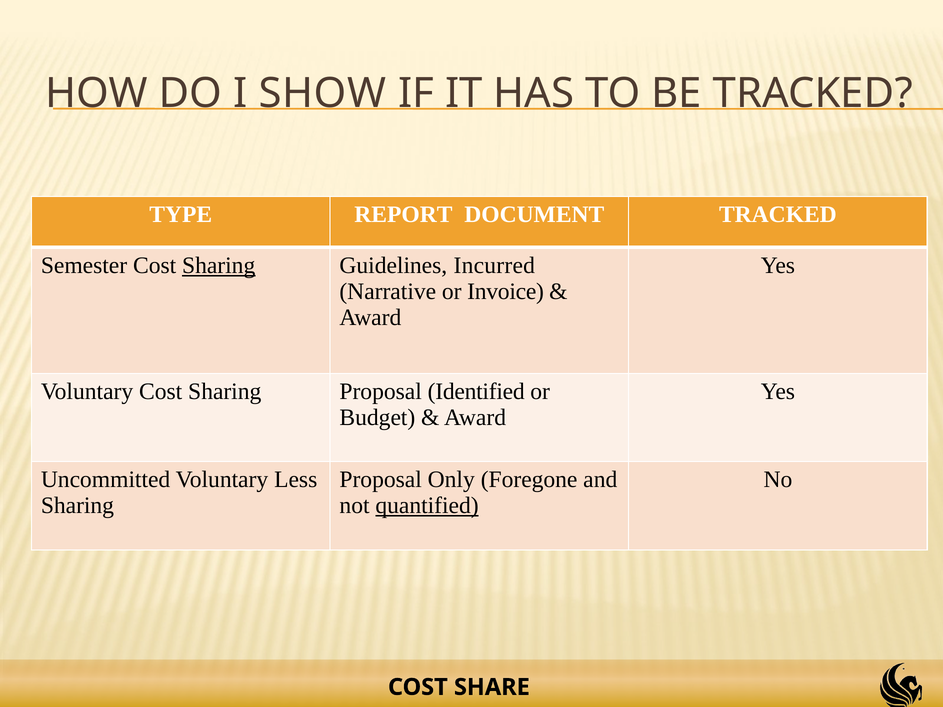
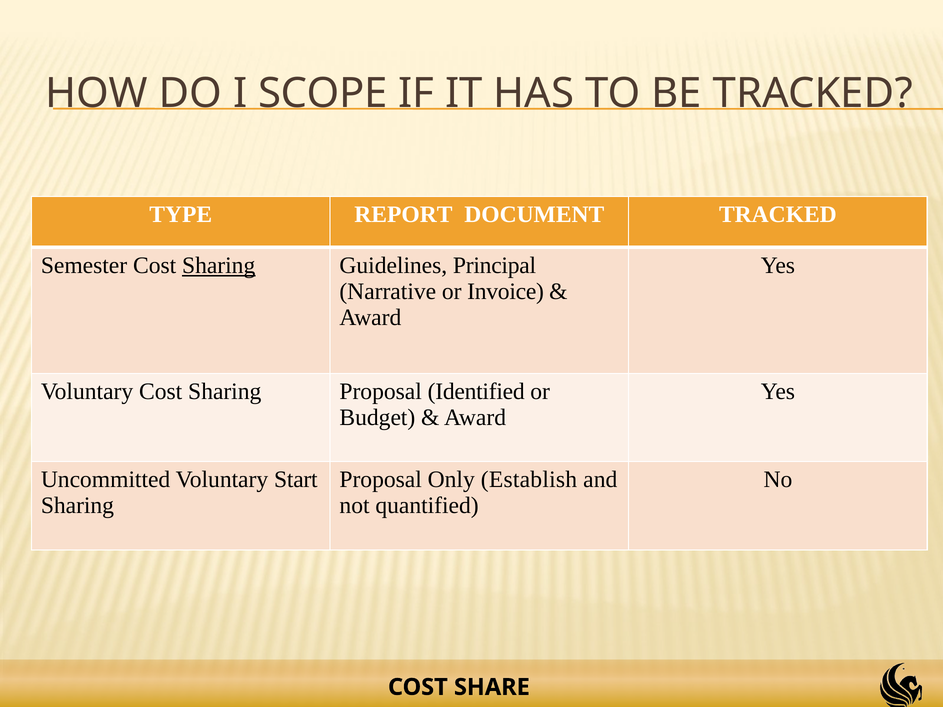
SHOW: SHOW -> SCOPE (323, 93)
Incurred: Incurred -> Principal (495, 266)
Less: Less -> Start (296, 480)
Foregone: Foregone -> Establish (529, 480)
quantified underline: present -> none (427, 506)
